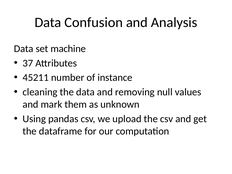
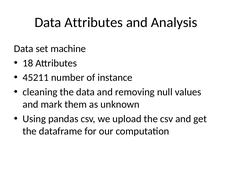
Data Confusion: Confusion -> Attributes (94, 22)
37: 37 -> 18 (28, 63)
